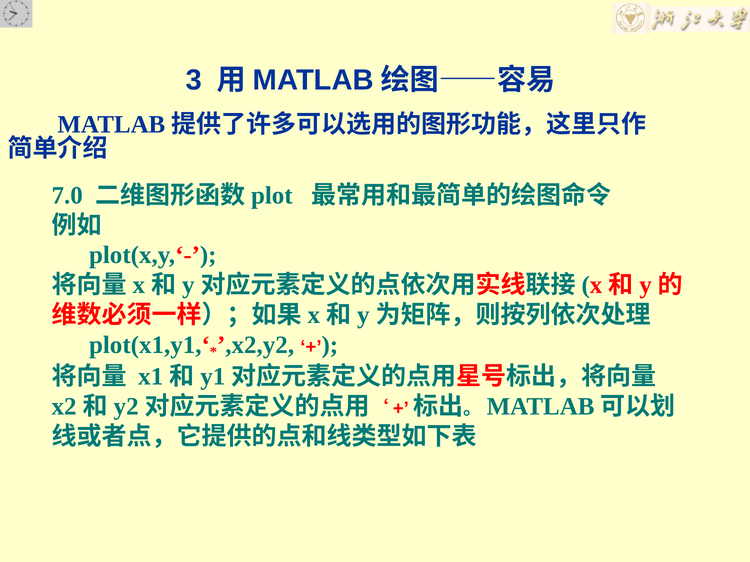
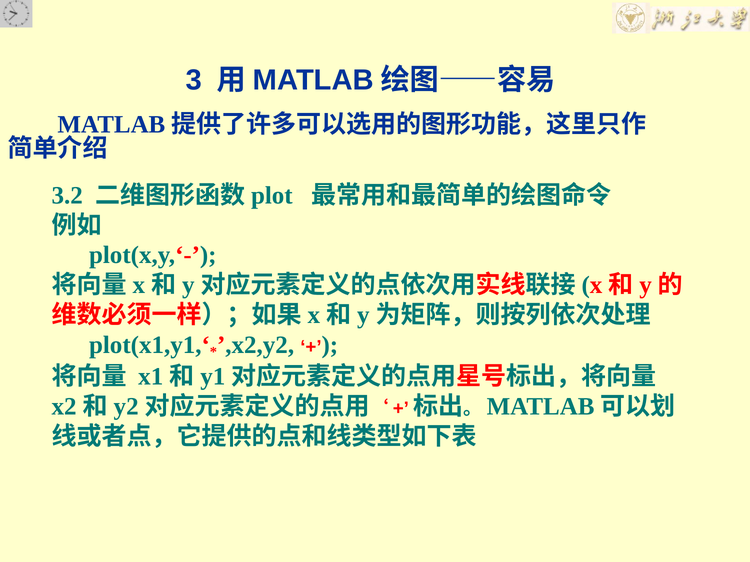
7.0: 7.0 -> 3.2 (67, 195)
